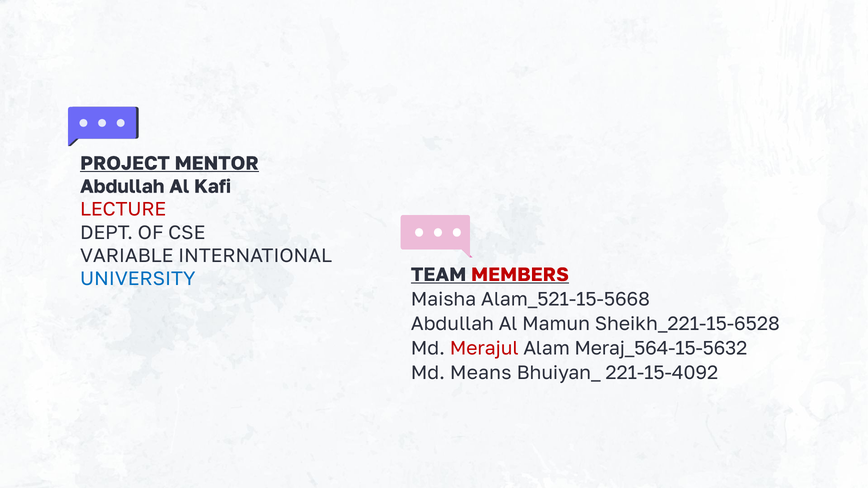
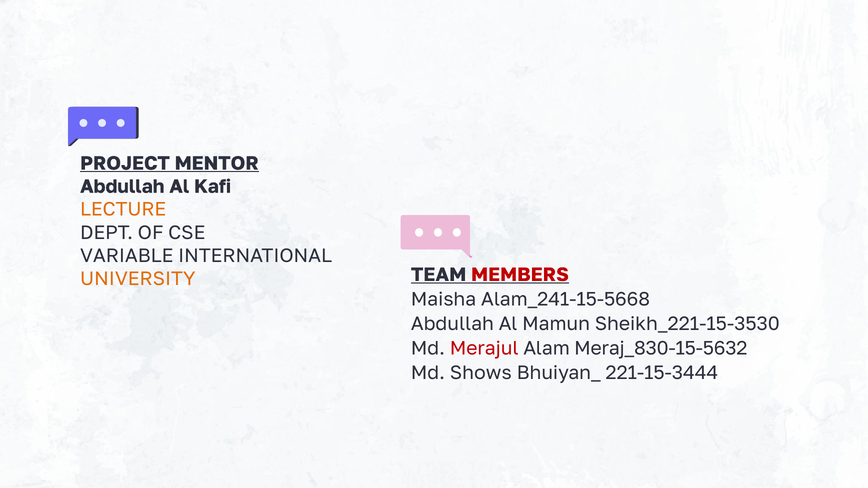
LECTURE colour: red -> orange (123, 210)
UNIVERSITY colour: blue -> orange (138, 279)
Alam_521-15-5668: Alam_521-15-5668 -> Alam_241-15-5668 (565, 299)
Sheikh_221-15-6528: Sheikh_221-15-6528 -> Sheikh_221-15-3530 (687, 324)
Meraj_564-15-5632: Meraj_564-15-5632 -> Meraj_830-15-5632 (661, 349)
Means: Means -> Shows (481, 373)
221-15-4092: 221-15-4092 -> 221-15-3444 (662, 373)
